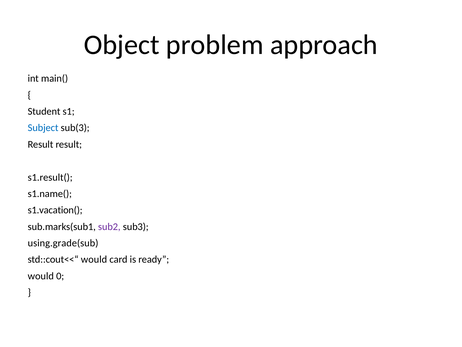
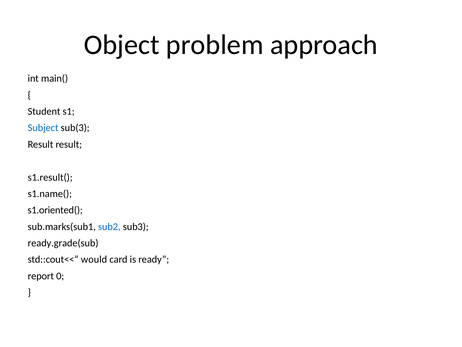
s1.vacation(: s1.vacation( -> s1.oriented( (55, 210)
sub2 colour: purple -> blue (109, 226)
using.grade(sub: using.grade(sub -> ready.grade(sub (63, 243)
would: would -> report (41, 276)
